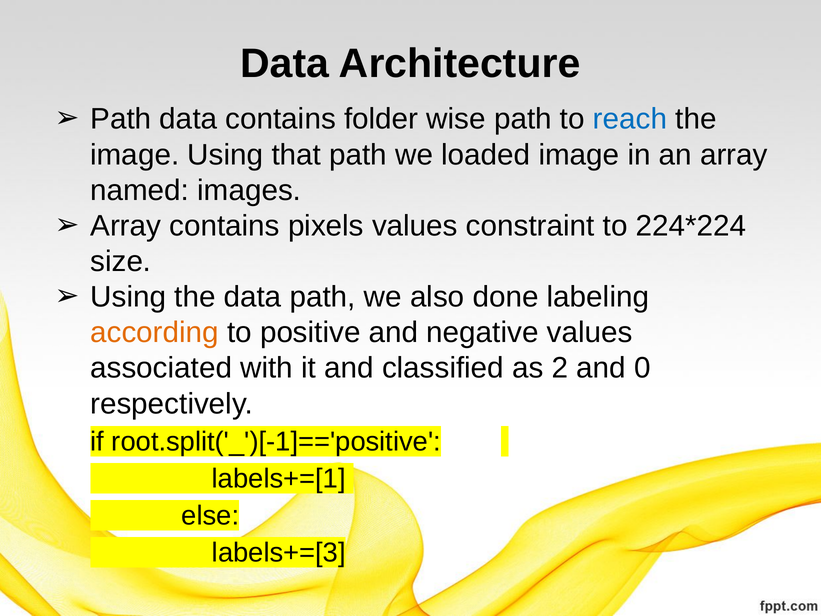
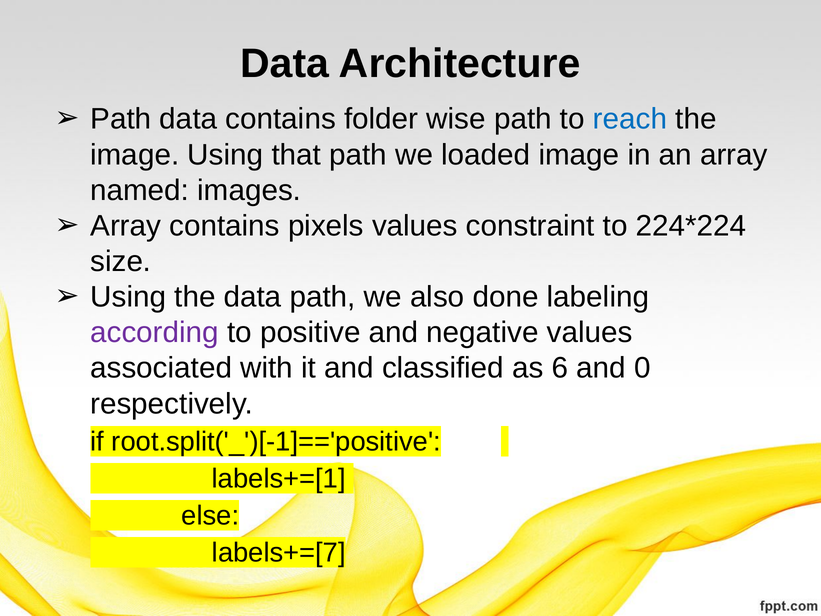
according colour: orange -> purple (155, 332)
2: 2 -> 6 (560, 368)
labels+=[3: labels+=[3 -> labels+=[7 (279, 553)
